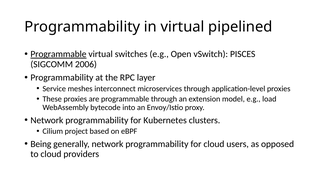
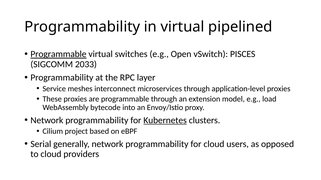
2006: 2006 -> 2033 (86, 64)
Kubernetes underline: none -> present (165, 121)
Being: Being -> Serial (41, 144)
